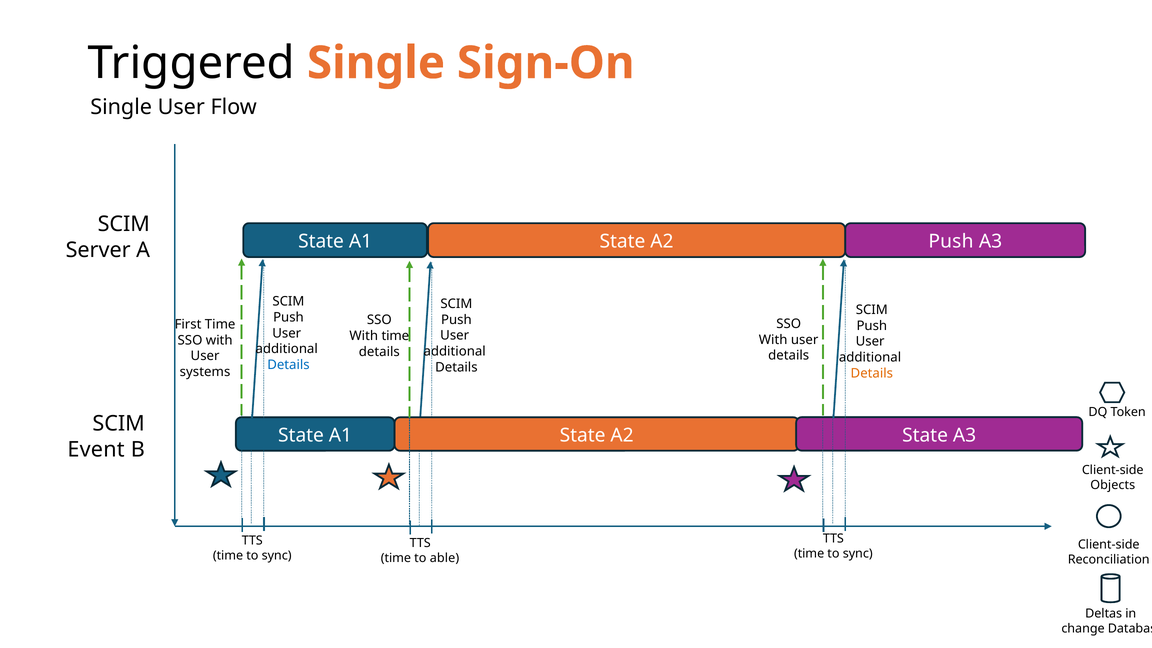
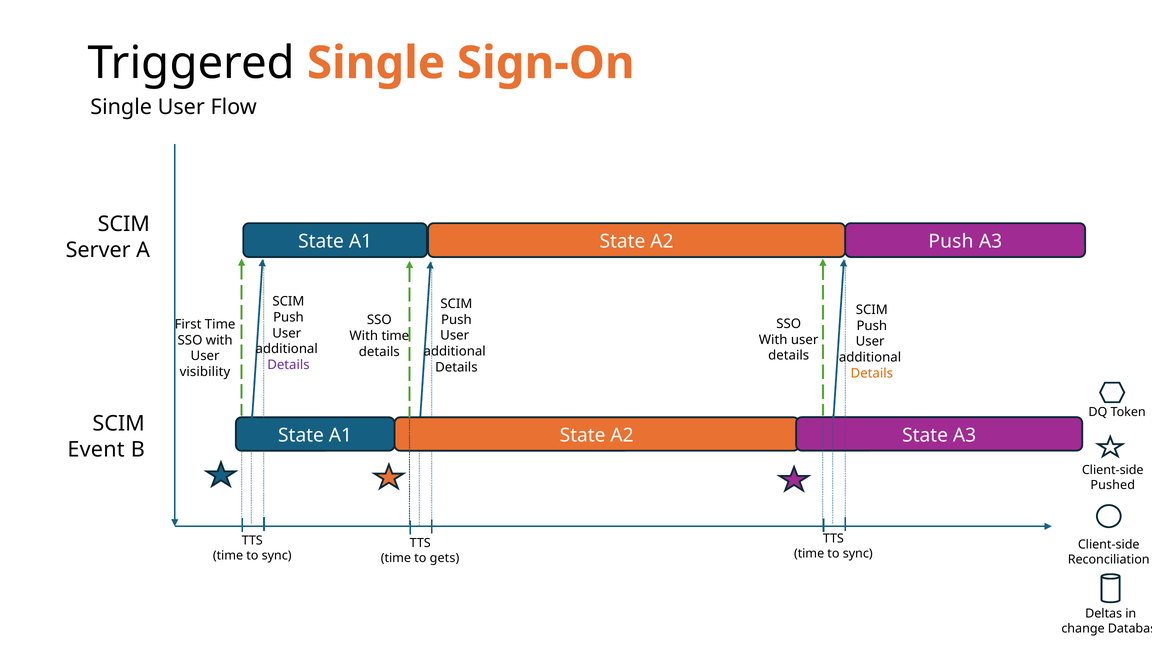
Details colour: blue -> purple (288, 365)
systems: systems -> visibility (205, 372)
Objects: Objects -> Pushed (1113, 485)
able: able -> gets (444, 558)
